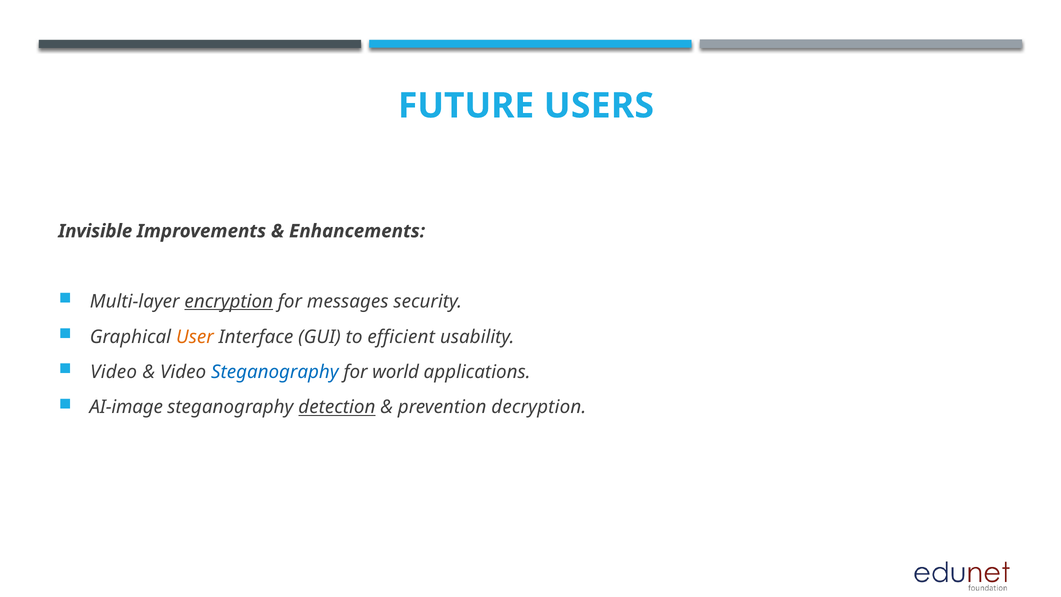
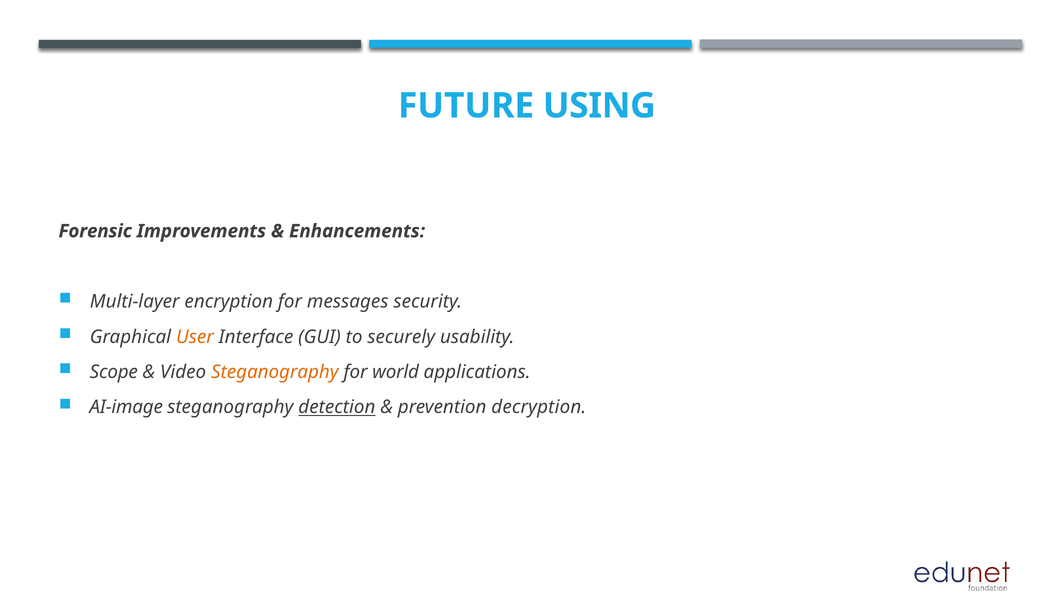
USERS: USERS -> USING (599, 106)
Invisible: Invisible -> Forensic (95, 231)
encryption underline: present -> none (229, 301)
efficient: efficient -> securely (401, 337)
Video: Video -> Scope (114, 372)
Steganography colour: blue -> orange (275, 372)
